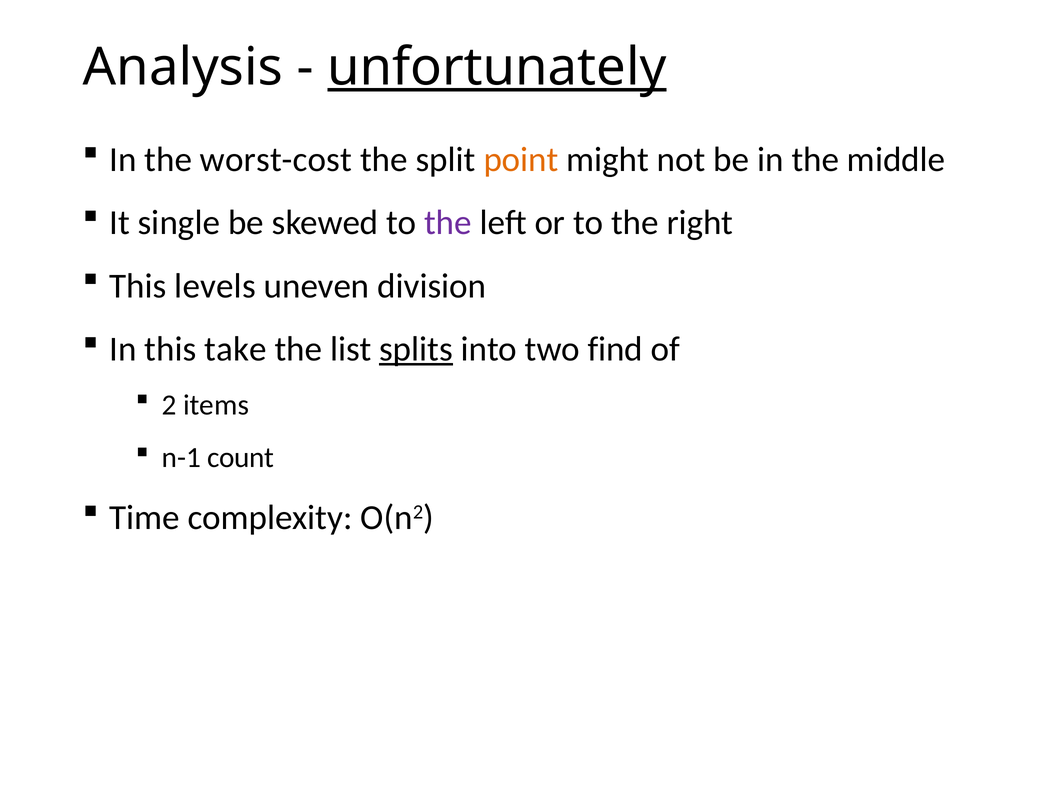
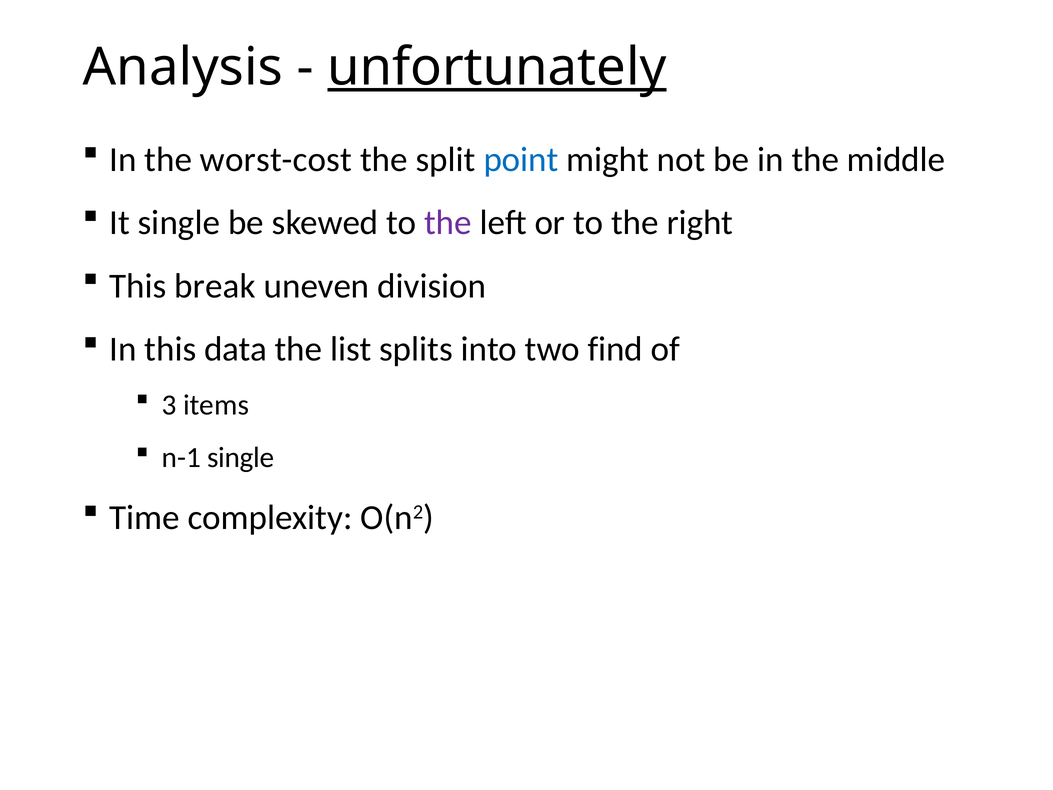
point colour: orange -> blue (521, 160)
levels: levels -> break (215, 286)
take: take -> data (236, 349)
splits underline: present -> none (416, 349)
2: 2 -> 3 (169, 405)
n-1 count: count -> single (241, 457)
